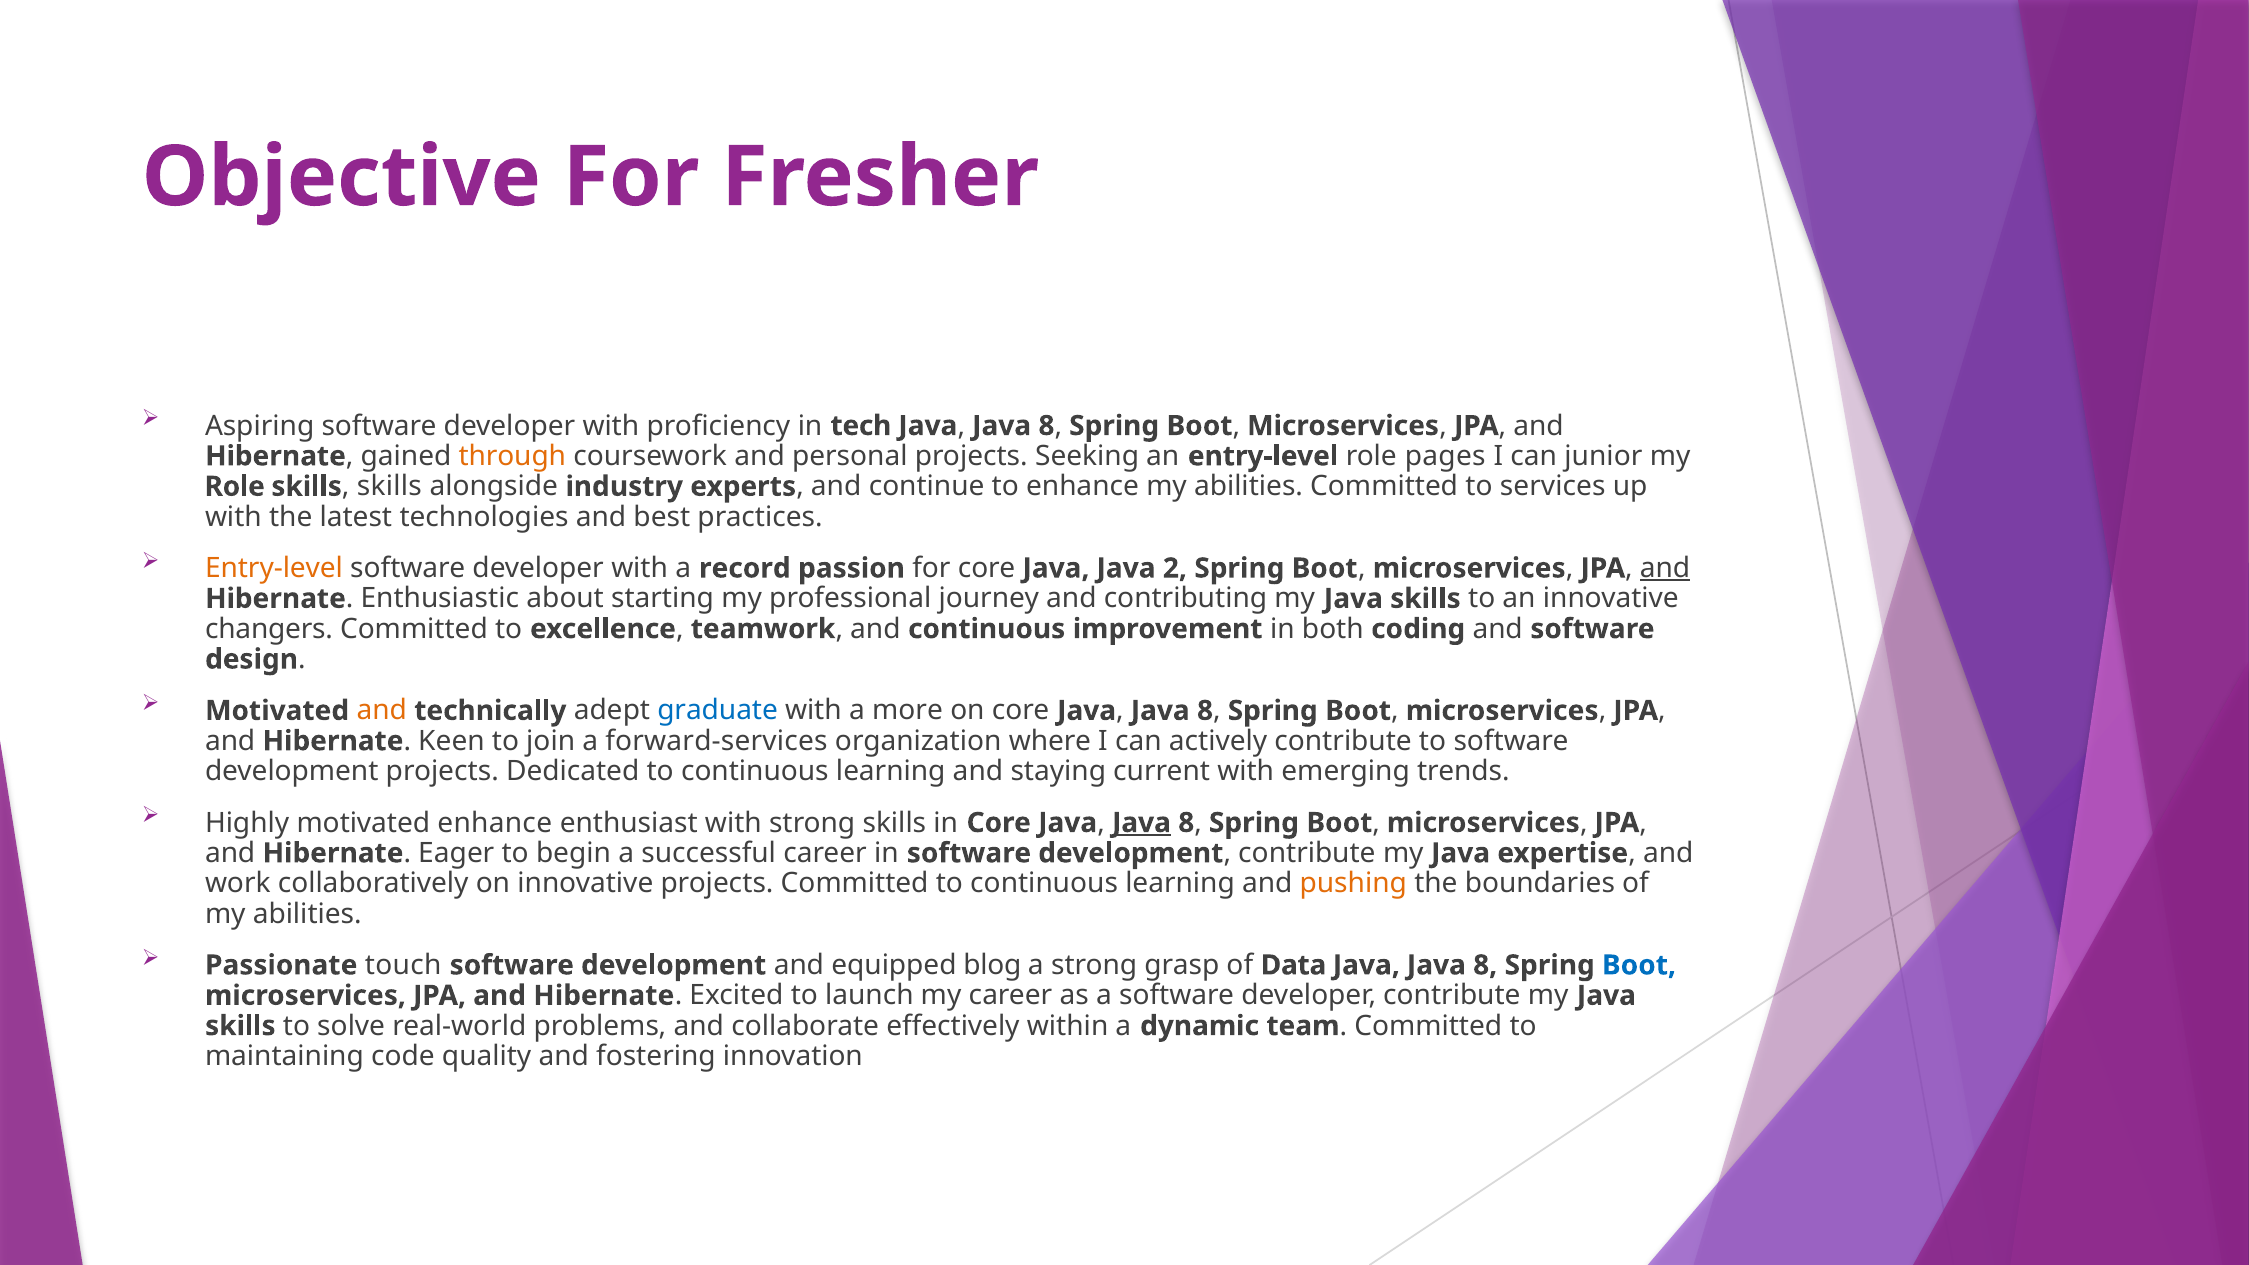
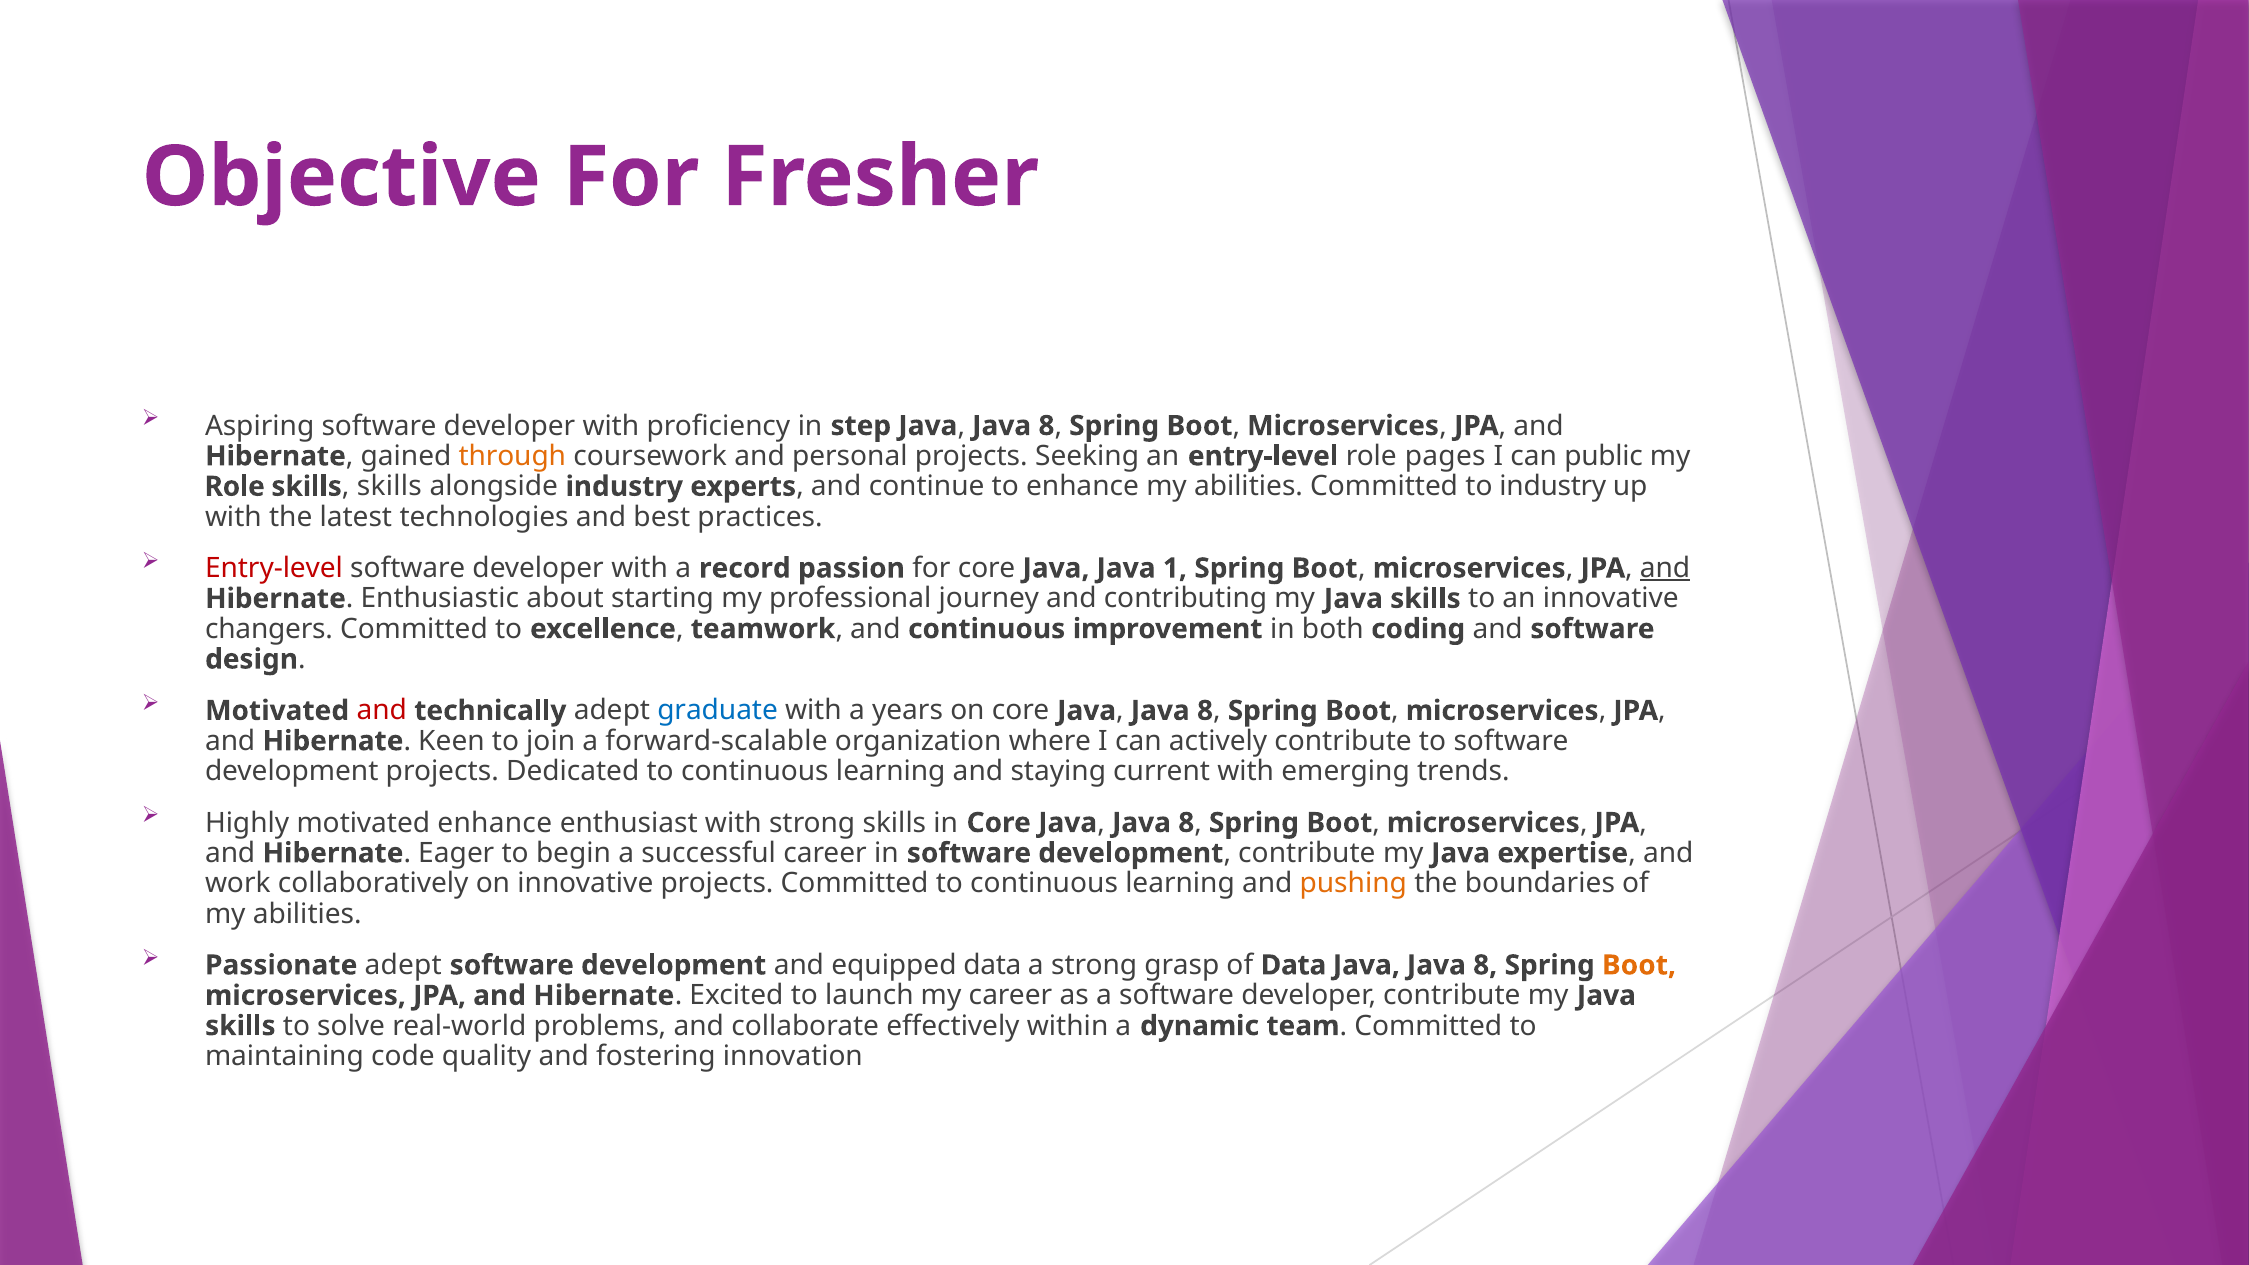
tech: tech -> step (861, 426)
junior: junior -> public (1604, 456)
to services: services -> industry (1553, 487)
Entry-level colour: orange -> red (274, 568)
2: 2 -> 1 (1175, 568)
and colour: orange -> red (382, 711)
more: more -> years (908, 711)
forward-services: forward-services -> forward-scalable (716, 741)
Java underline: present -> none (1141, 823)
Passionate touch: touch -> adept (403, 965)
equipped blog: blog -> data (992, 965)
Boot colour: blue -> orange (1639, 965)
